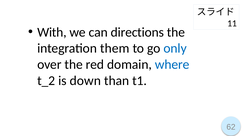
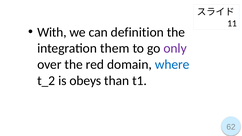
directions: directions -> definition (137, 32)
only colour: blue -> purple (175, 48)
down: down -> obeys (85, 81)
